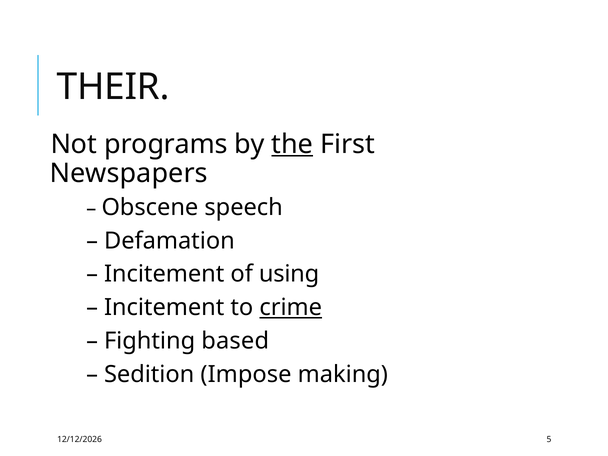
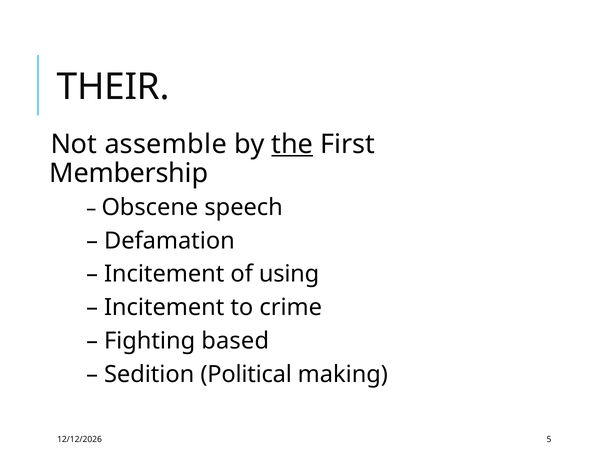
programs: programs -> assemble (166, 144)
Newspapers: Newspapers -> Membership (129, 173)
crime underline: present -> none (291, 307)
Impose: Impose -> Political (246, 374)
